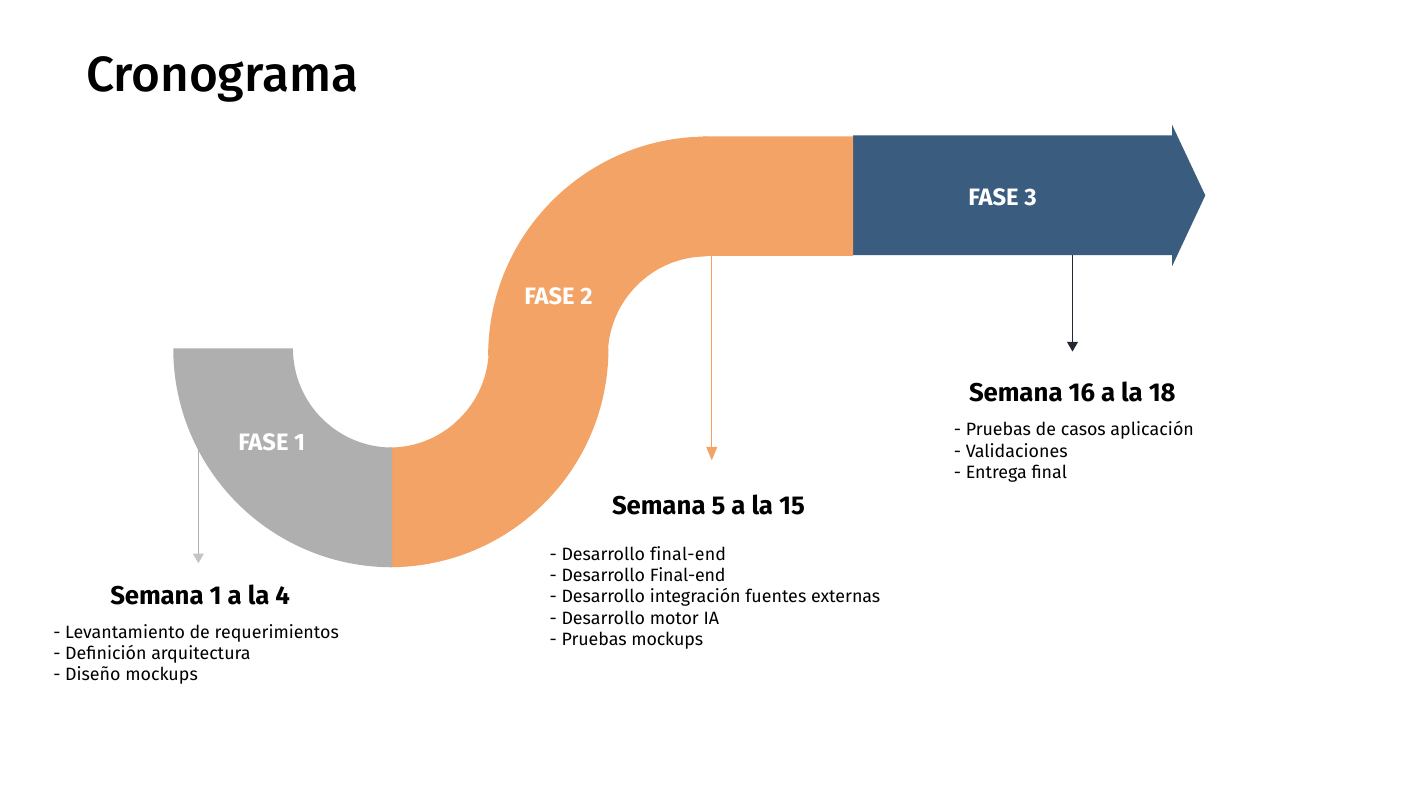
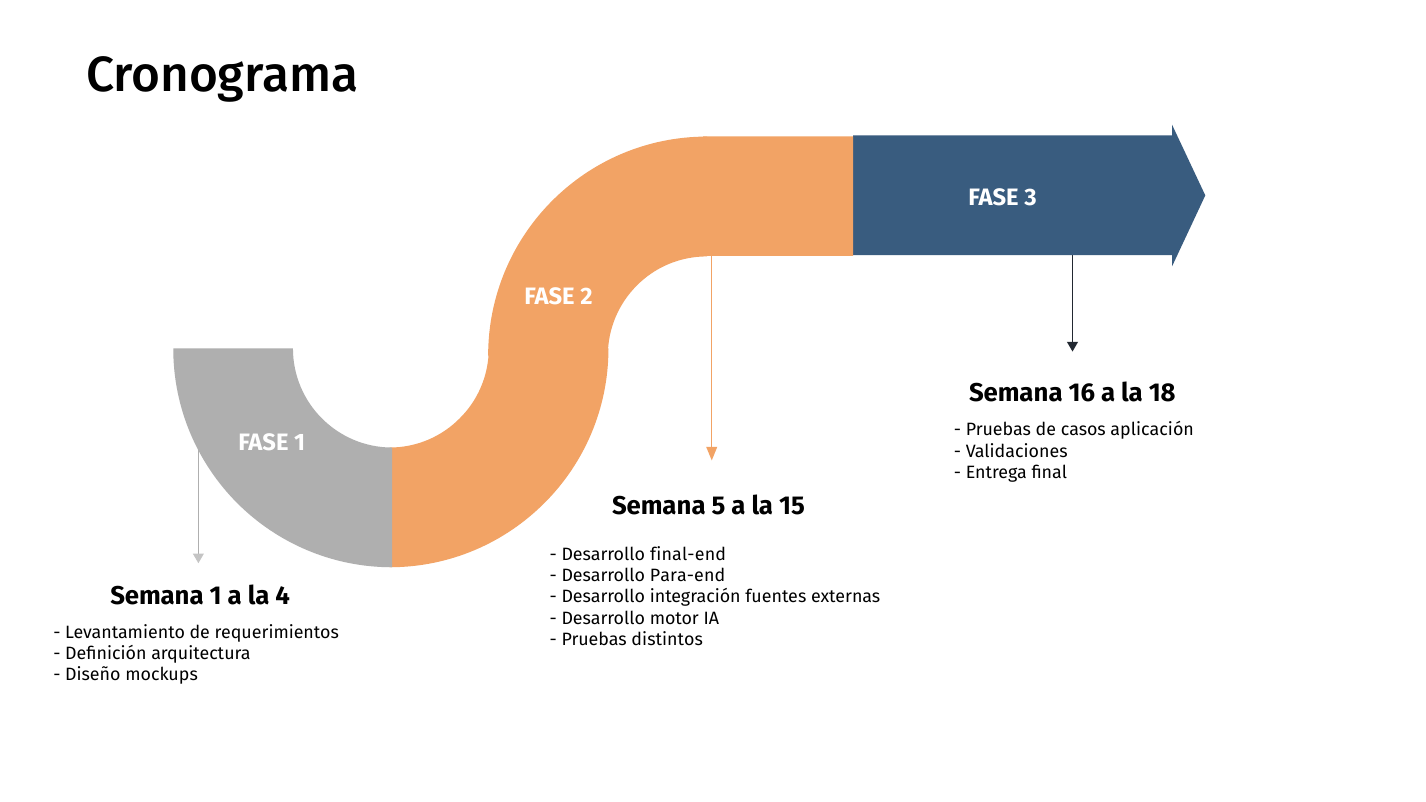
Final-end: Final-end -> Para-end (688, 576)
Pruebas mockups: mockups -> distintos (667, 640)
